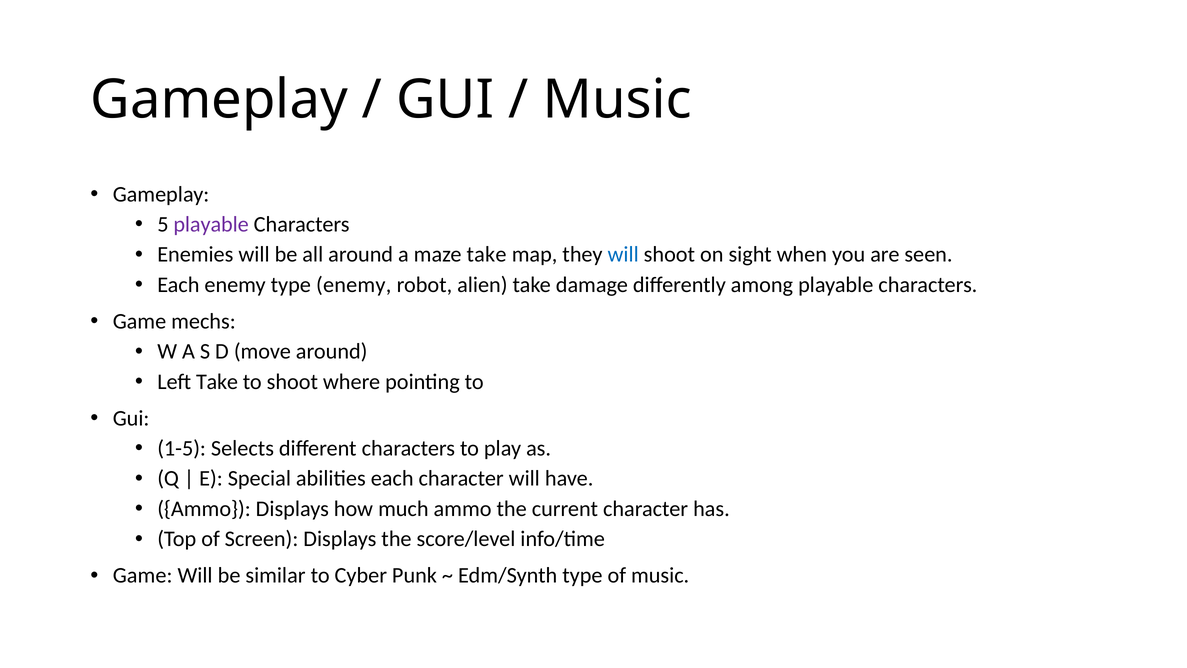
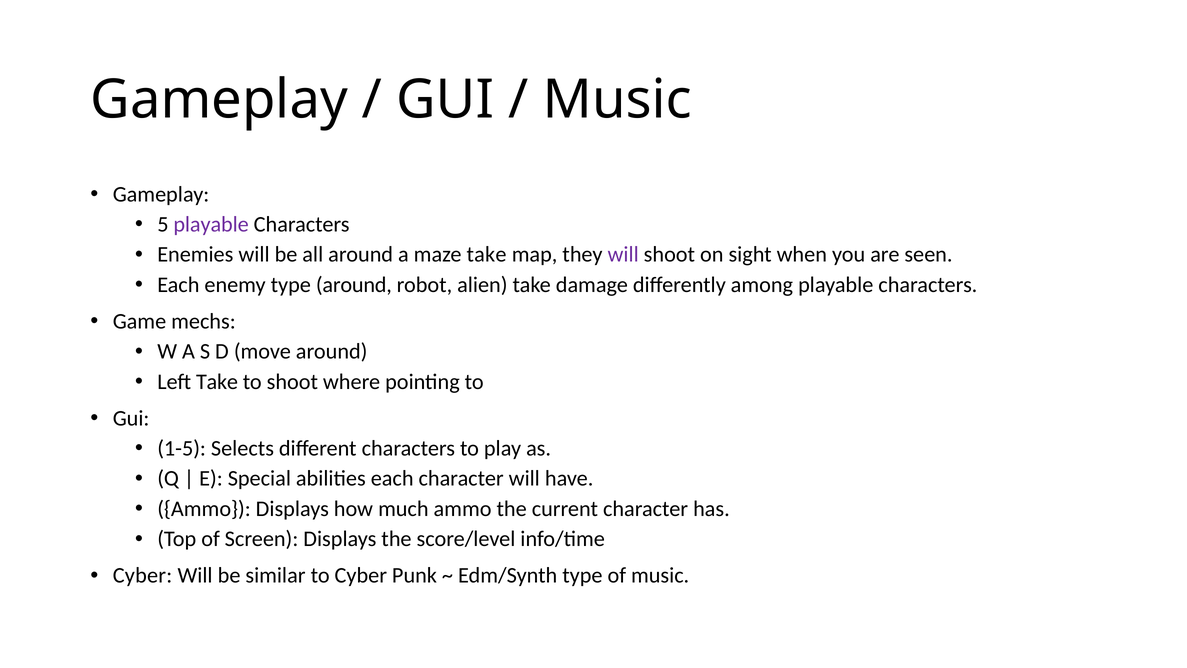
will colour: blue -> purple (623, 255)
type enemy: enemy -> around (354, 285)
Game: Game -> Cyber (143, 575)
